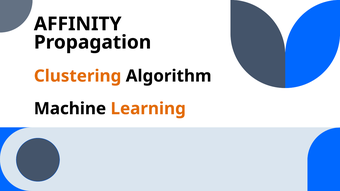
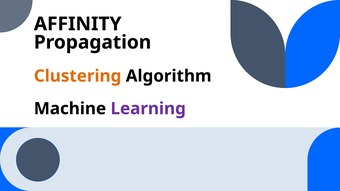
Learning colour: orange -> purple (148, 109)
